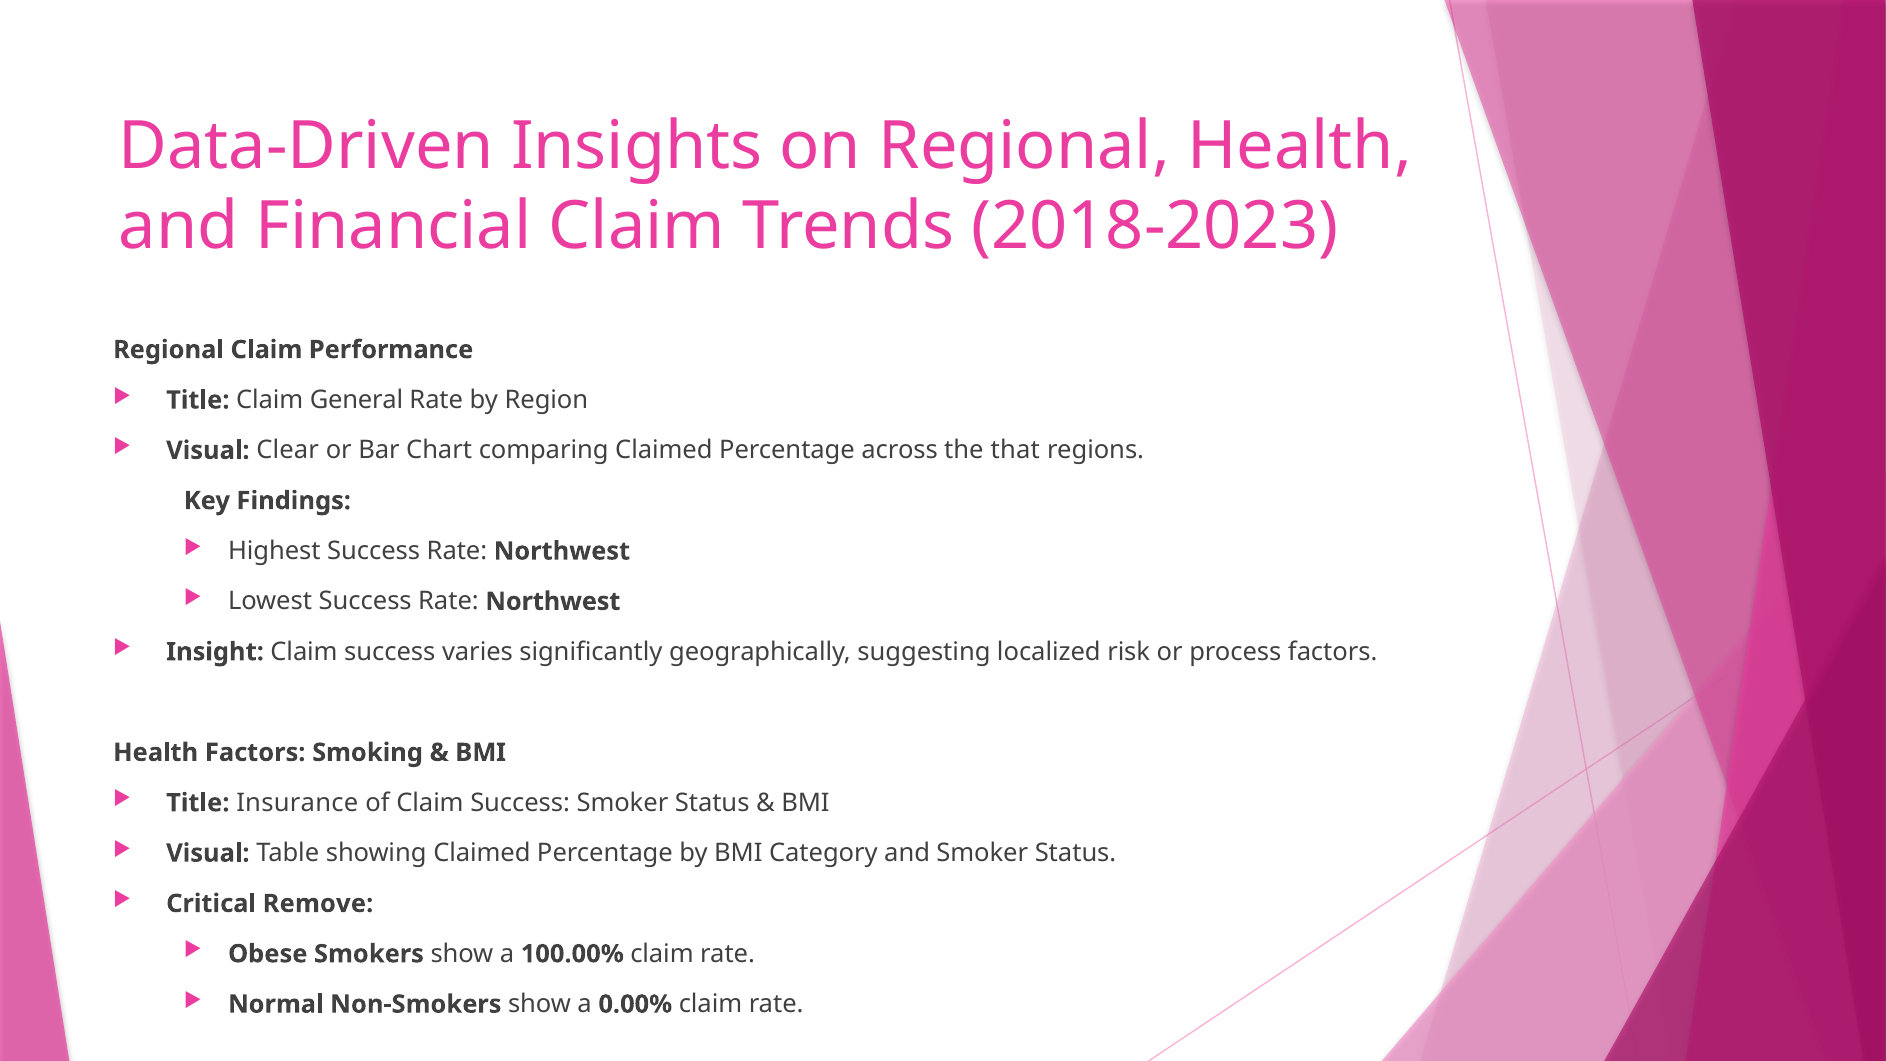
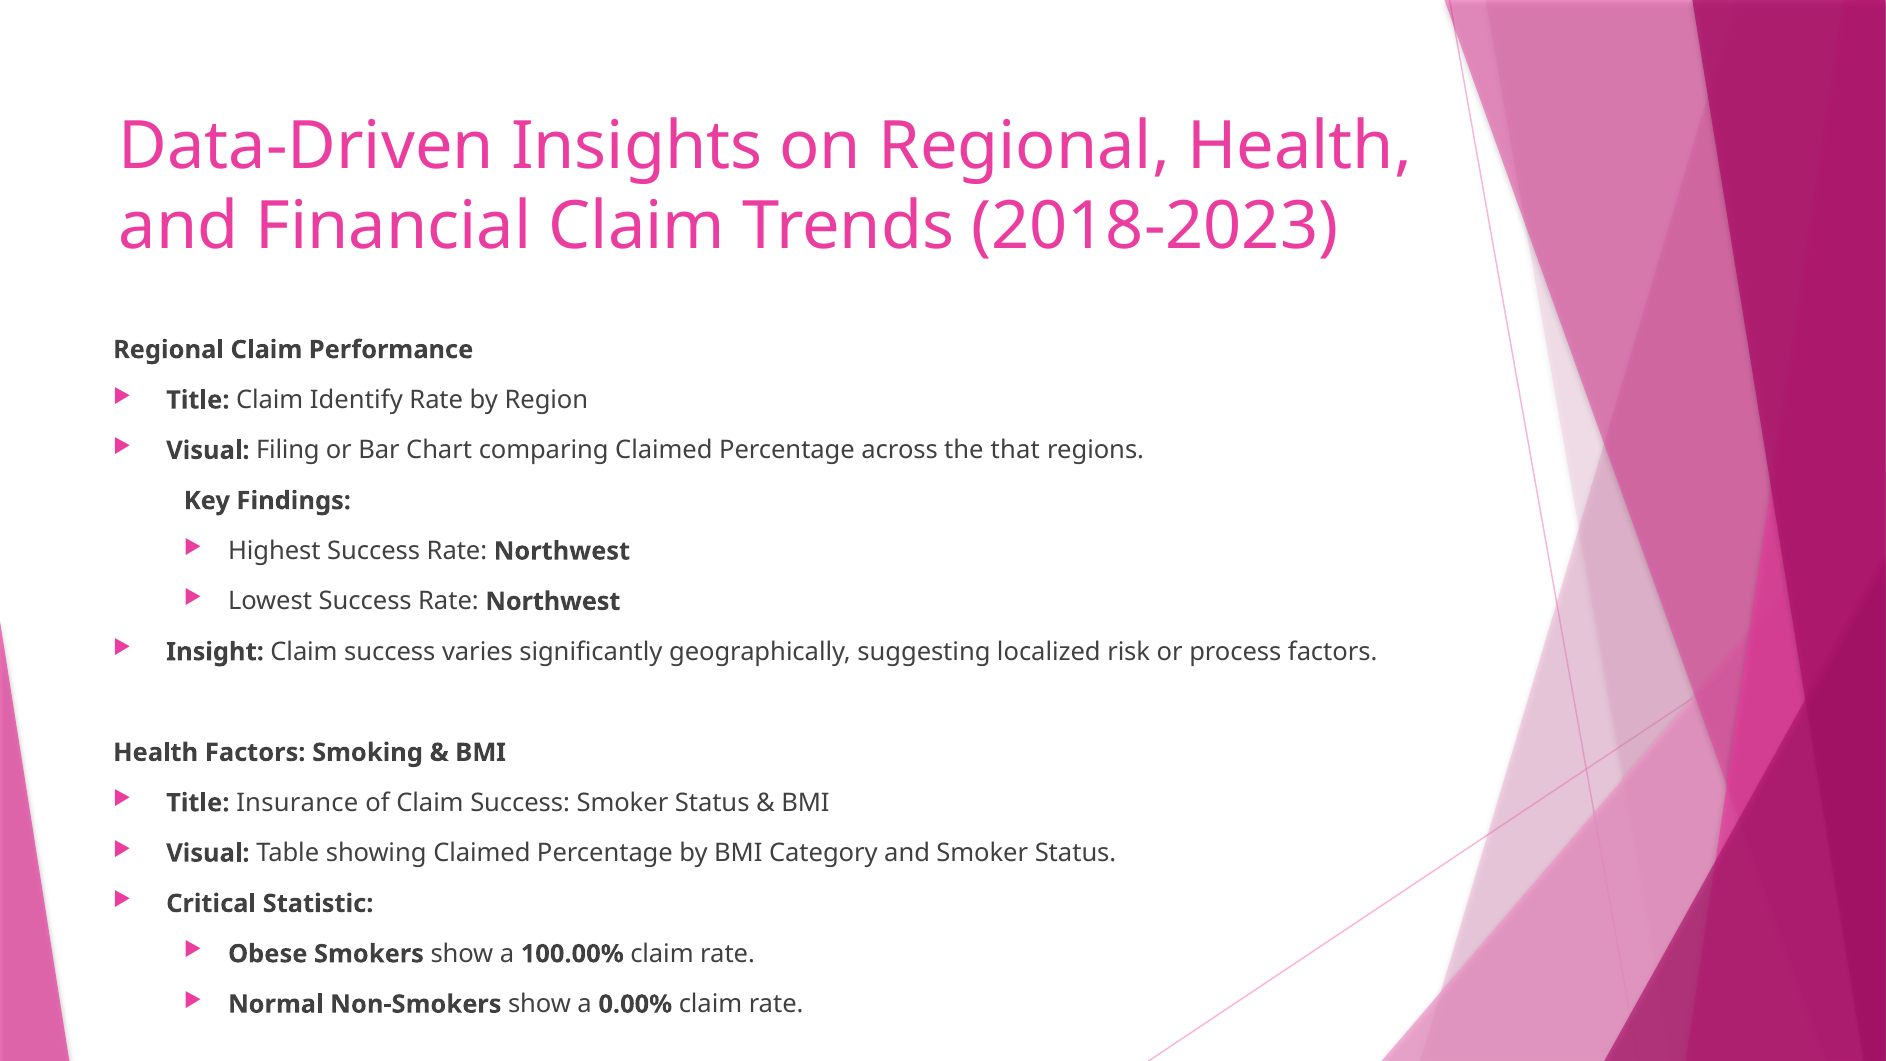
General: General -> Identify (356, 400)
Clear: Clear -> Filing (288, 450)
Remove: Remove -> Statistic (318, 903)
